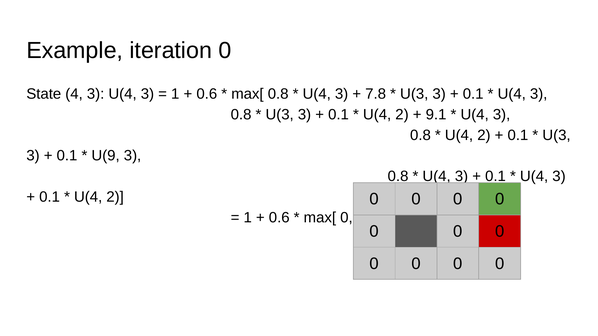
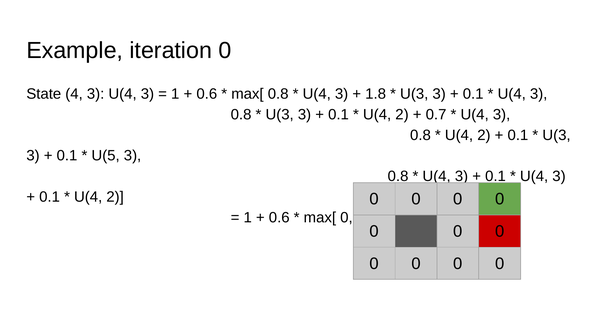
7.8: 7.8 -> 1.8 (376, 94)
9.1: 9.1 -> 0.7 (436, 115)
U(9: U(9 -> U(5 (106, 156)
